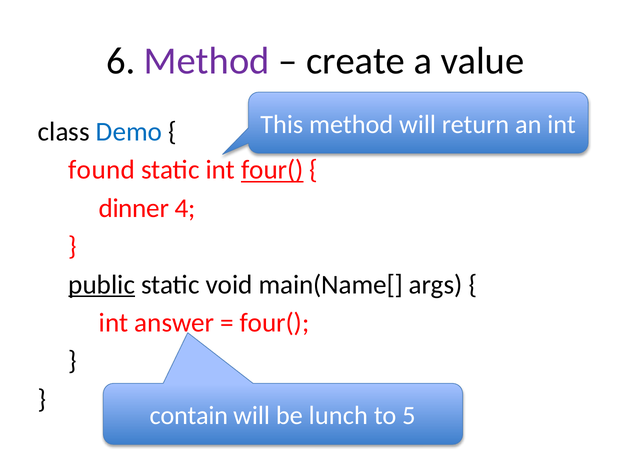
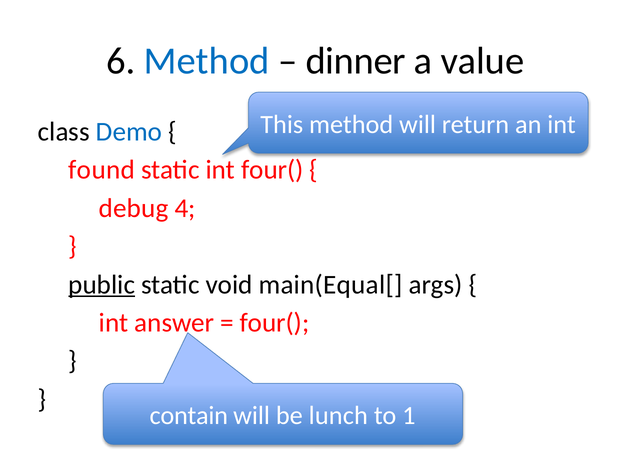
Method colour: purple -> blue (207, 61)
create: create -> dinner (356, 61)
four( underline: present -> none (272, 170)
dinner: dinner -> debug (134, 208)
main(Name[: main(Name[ -> main(Equal[ (331, 285)
5: 5 -> 1 (409, 416)
